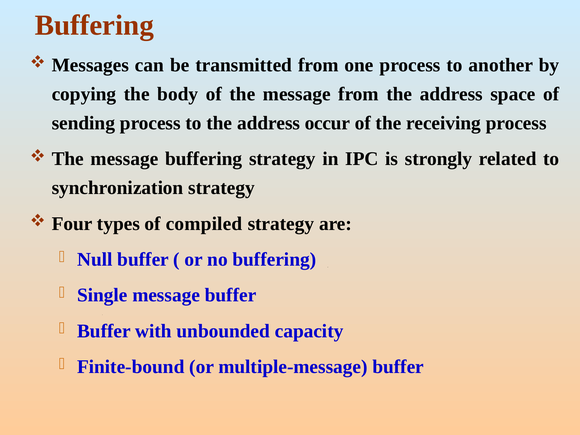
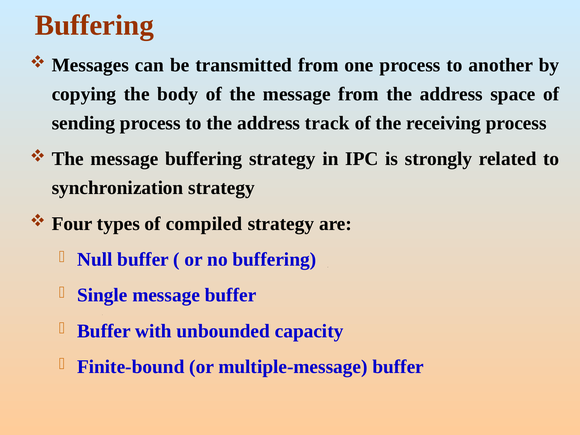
occur: occur -> track (327, 123)
